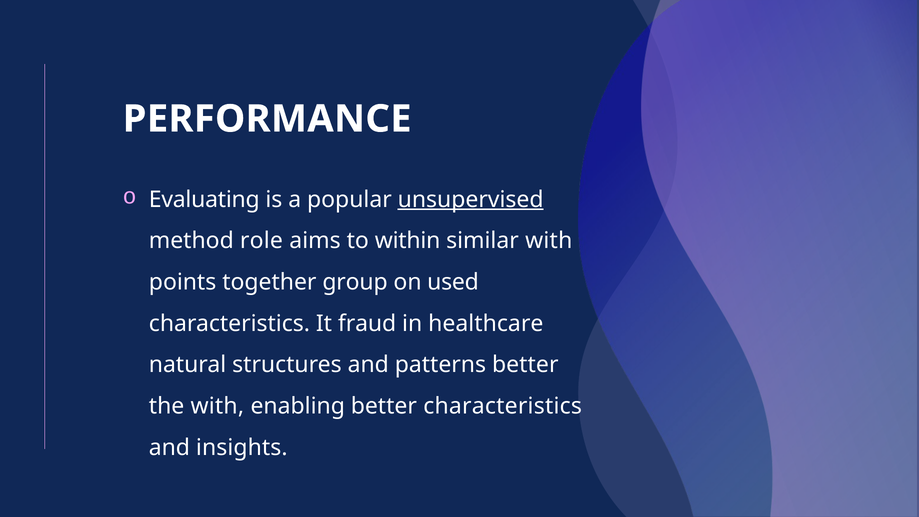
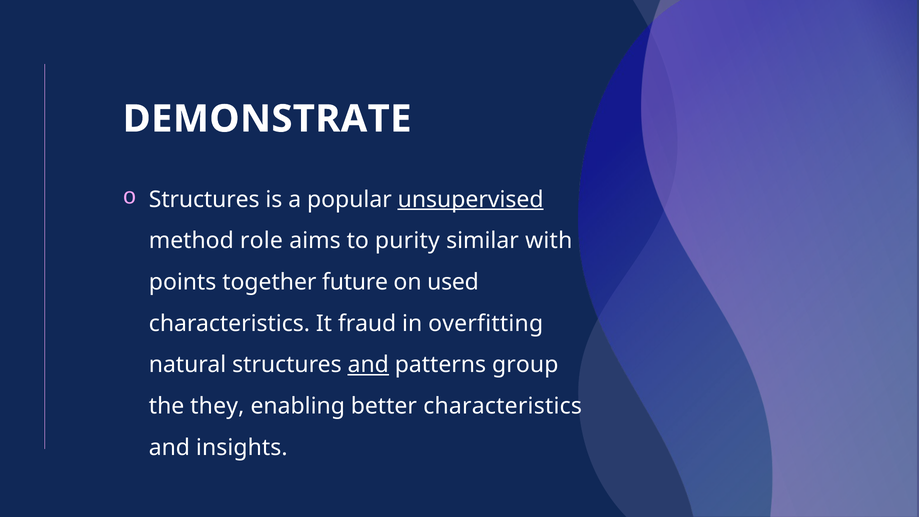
PERFORMANCE: PERFORMANCE -> DEMONSTRATE (267, 119)
Evaluating: Evaluating -> Structures (204, 199)
within: within -> purity (407, 241)
group: group -> future (355, 282)
healthcare: healthcare -> overfitting (486, 323)
and underline: none -> present (368, 365)
patterns better: better -> group (525, 365)
the with: with -> they (217, 406)
